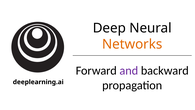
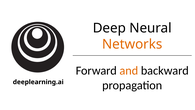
and colour: purple -> orange (129, 70)
